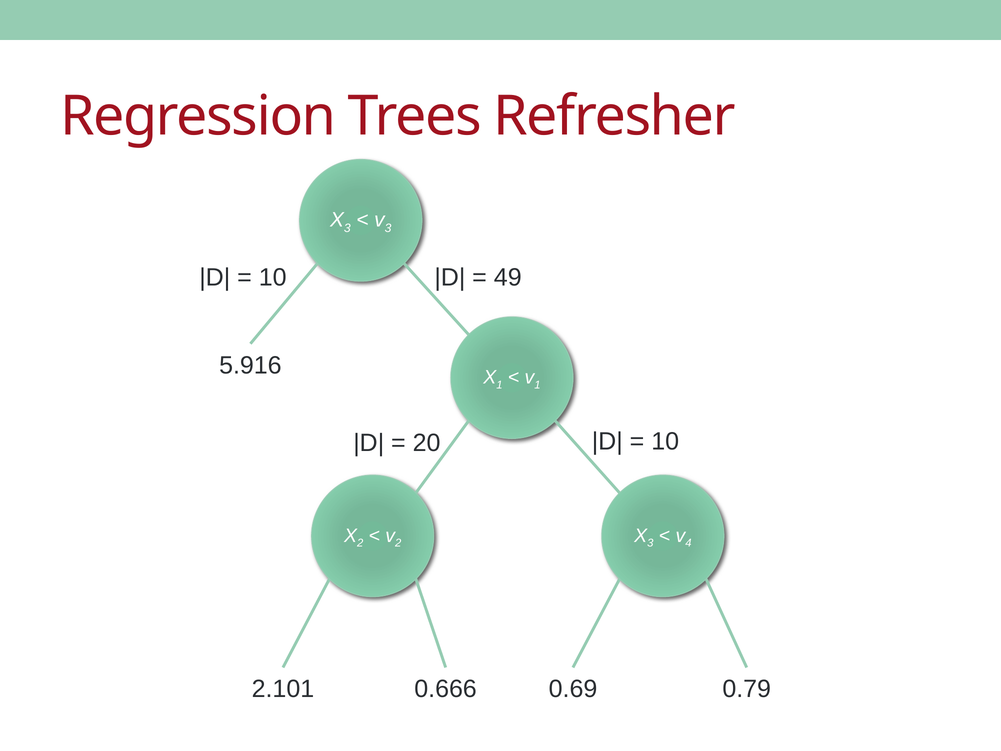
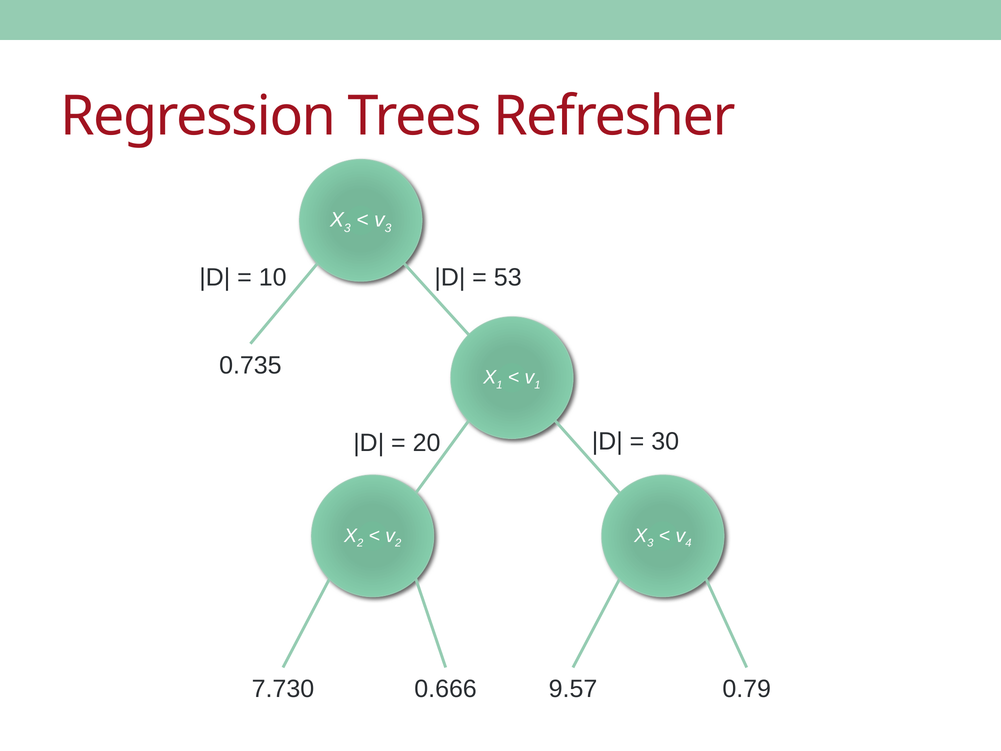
49: 49 -> 53 (508, 277)
5.916: 5.916 -> 0.735 (250, 365)
10: 10 -> 30 (665, 441)
2.101: 2.101 -> 7.730 (283, 689)
0.69: 0.69 -> 9.57 (573, 689)
